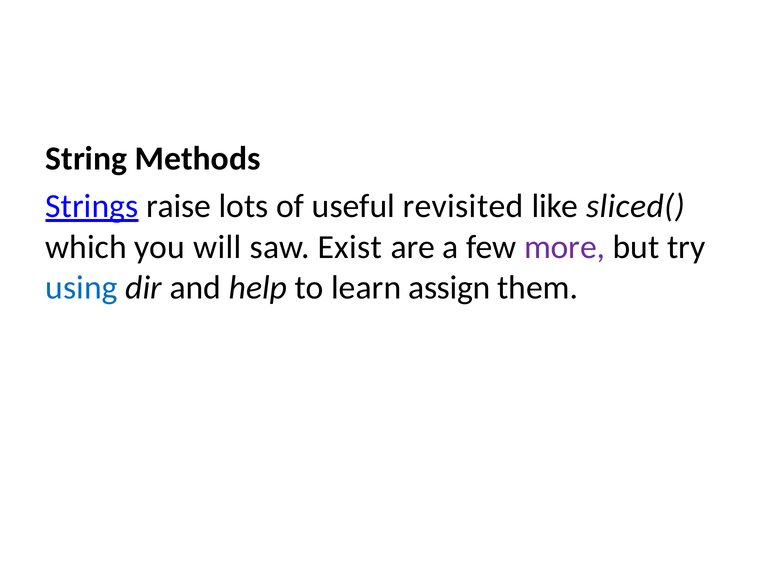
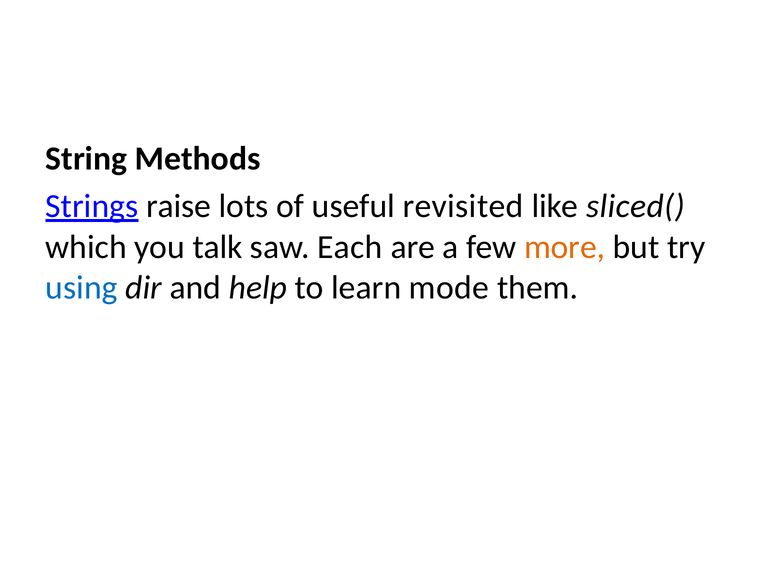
will: will -> talk (217, 247)
Exist: Exist -> Each (350, 247)
more colour: purple -> orange (565, 247)
assign: assign -> mode (449, 288)
